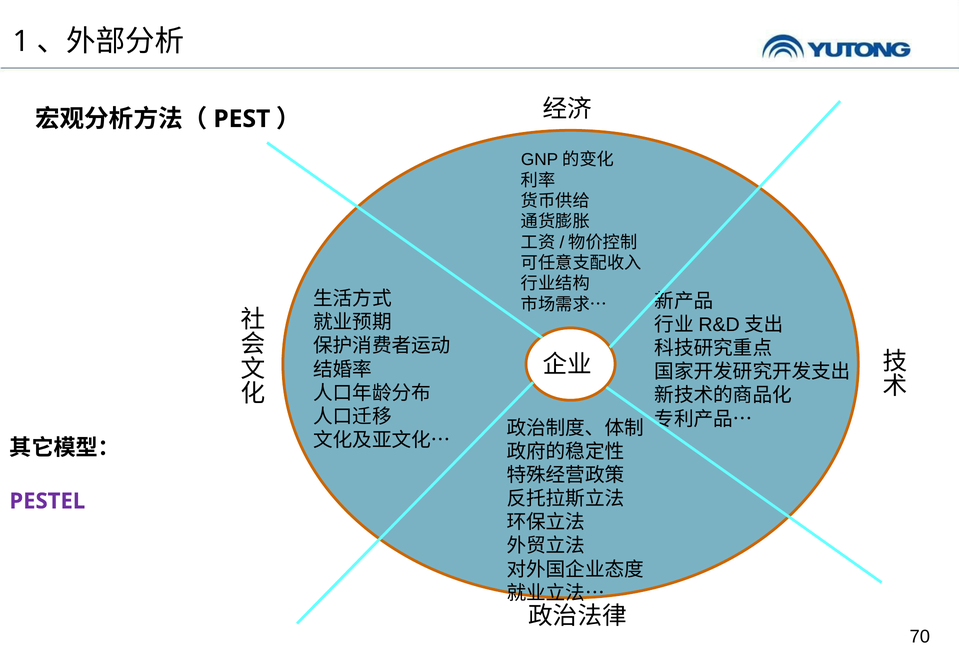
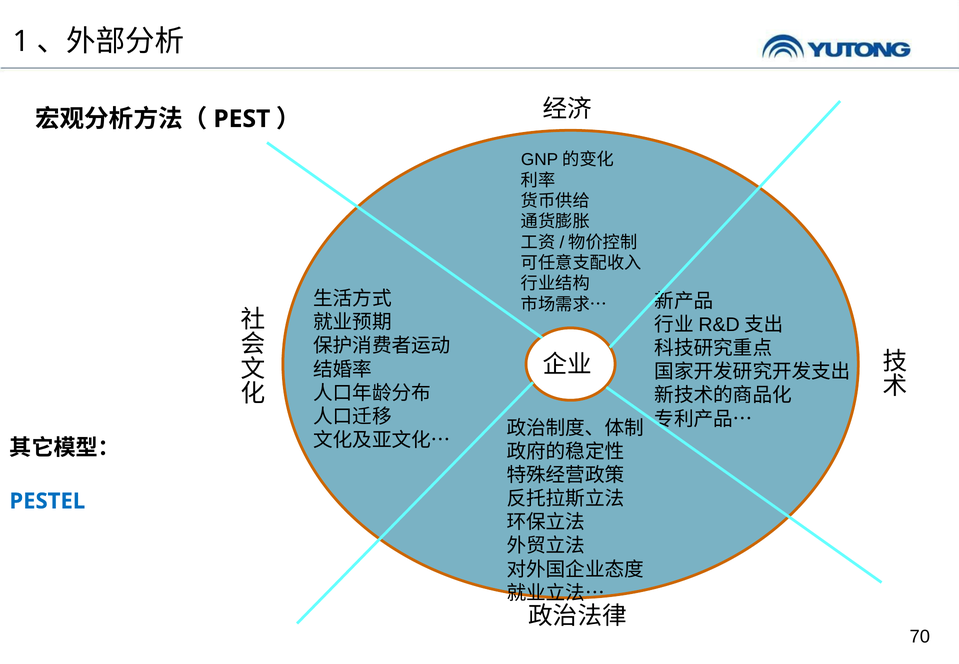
PESTEL colour: purple -> blue (47, 501)
